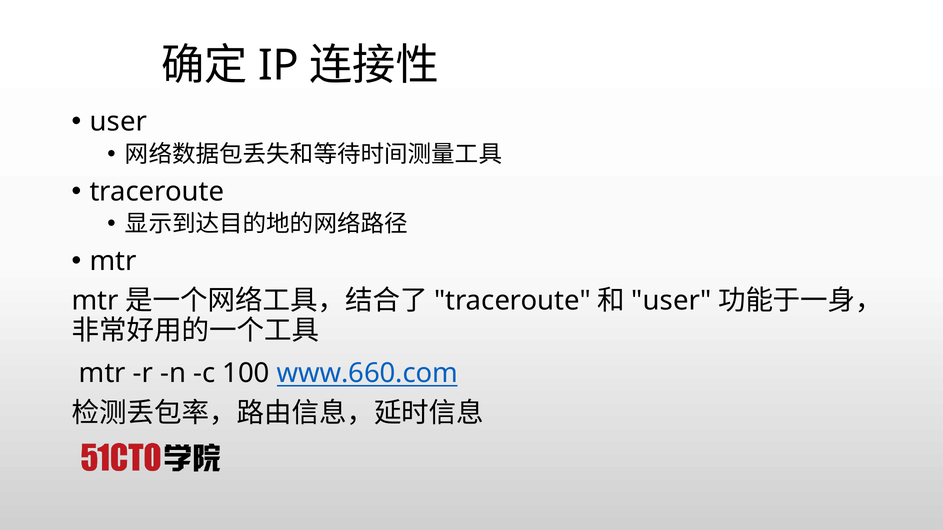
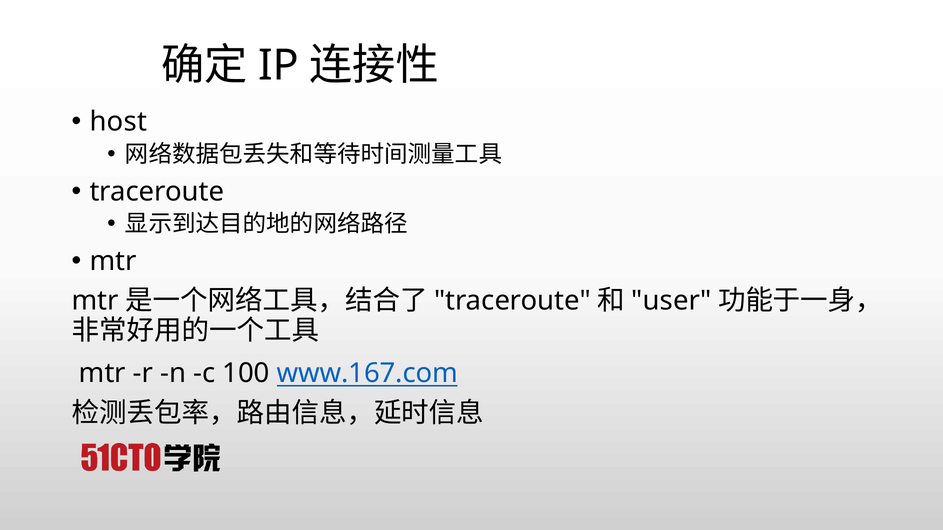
user: user -> host (118, 122)
www.660.com: www.660.com -> www.167.com (367, 373)
